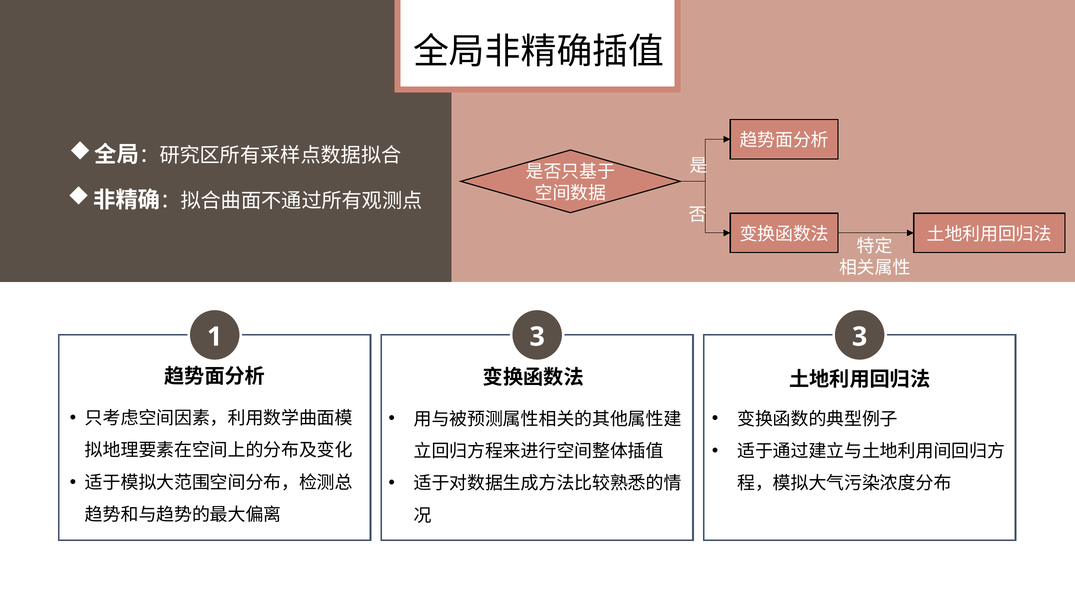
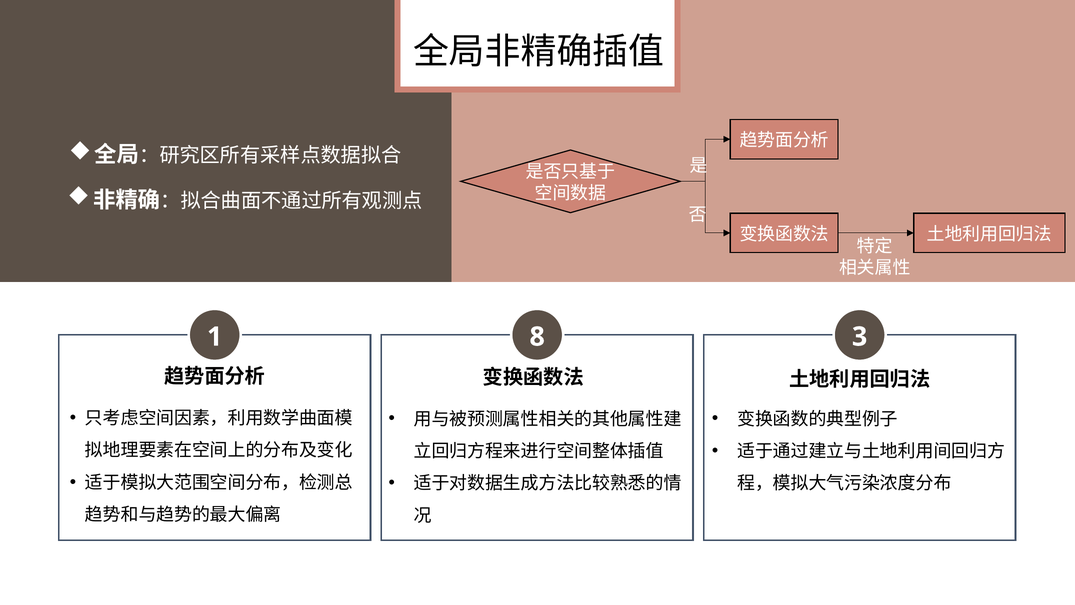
1 3: 3 -> 8 (537, 337)
